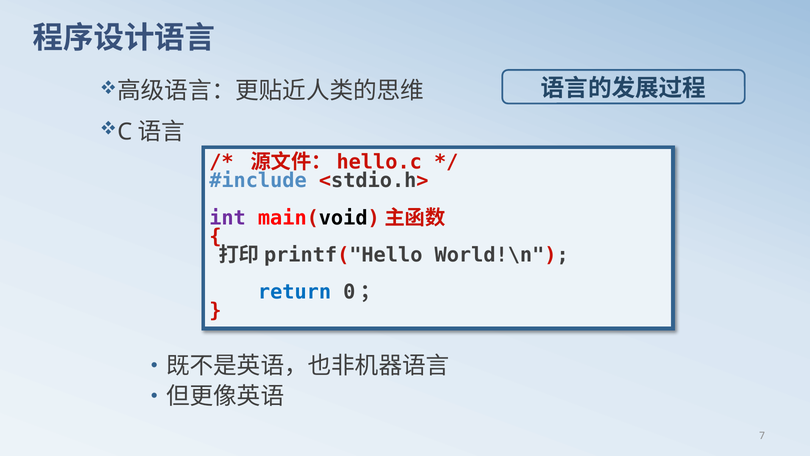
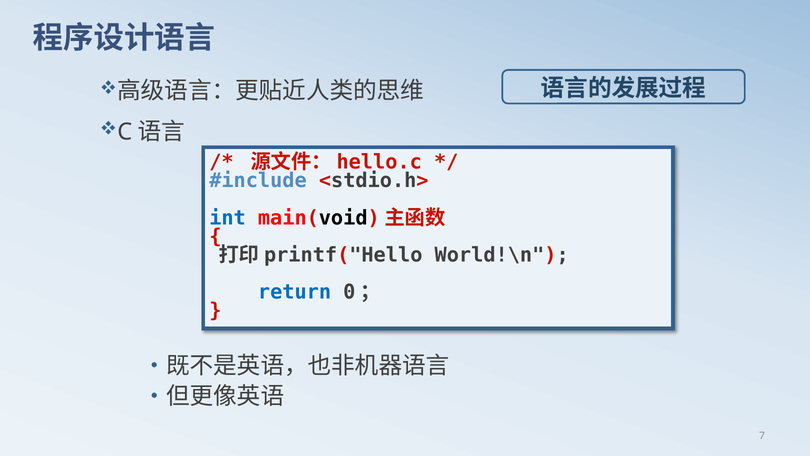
int colour: purple -> blue (228, 218)
